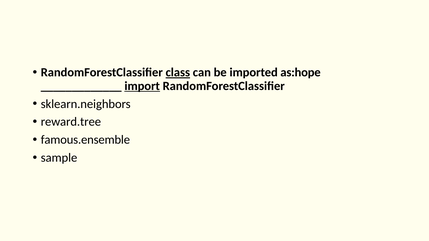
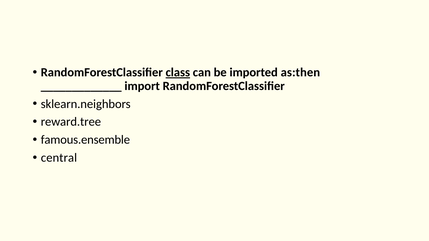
as:hope: as:hope -> as:then (300, 73)
import underline: present -> none (142, 86)
sample: sample -> central (59, 158)
